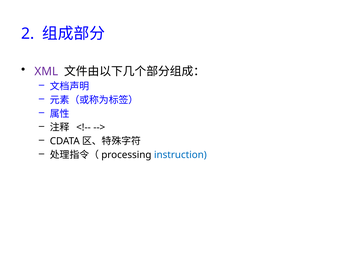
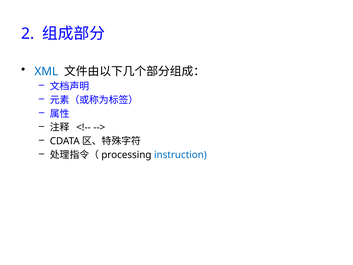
XML colour: purple -> blue (46, 71)
